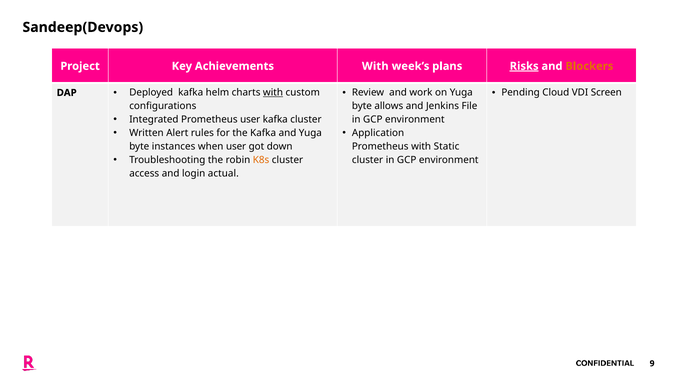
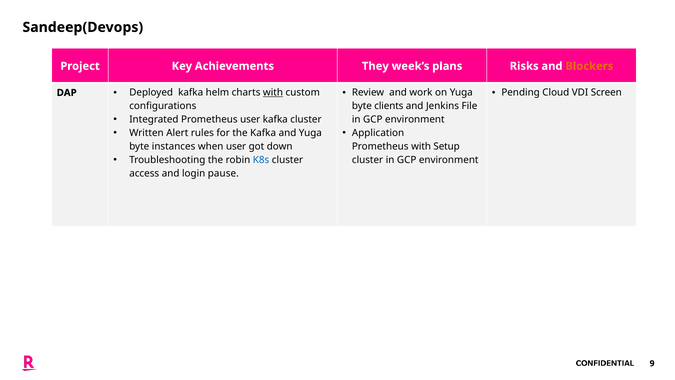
Achievements With: With -> They (375, 66)
Risks underline: present -> none (524, 66)
allows: allows -> clients (389, 106)
Static: Static -> Setup (447, 146)
K8s colour: orange -> blue (261, 160)
actual: actual -> pause (223, 173)
